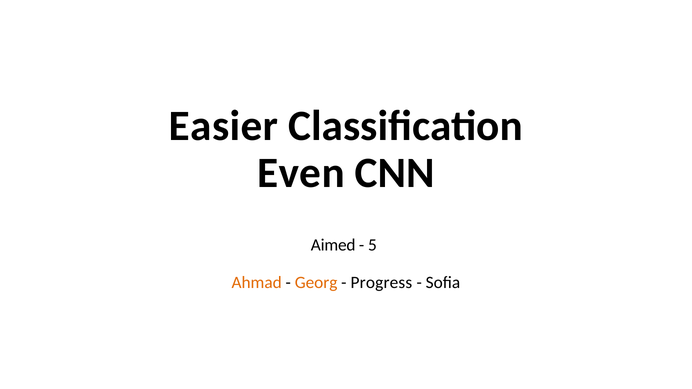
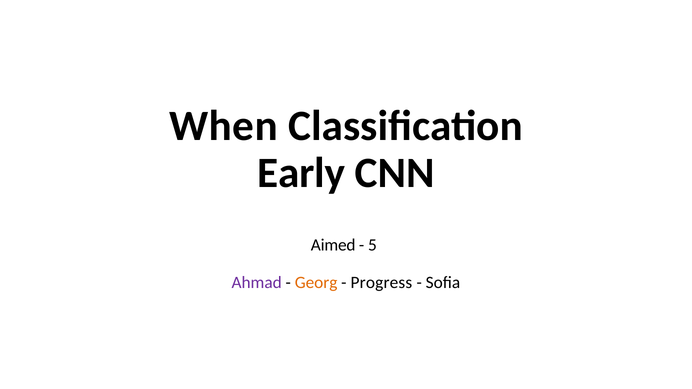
Easier: Easier -> When (224, 126)
Even: Even -> Early (301, 173)
Ahmad colour: orange -> purple (257, 283)
